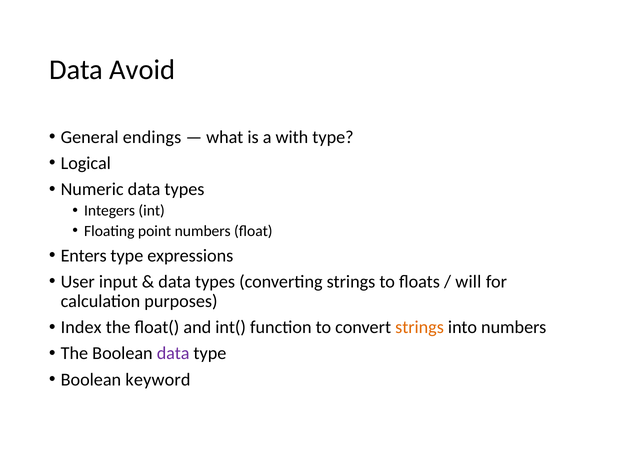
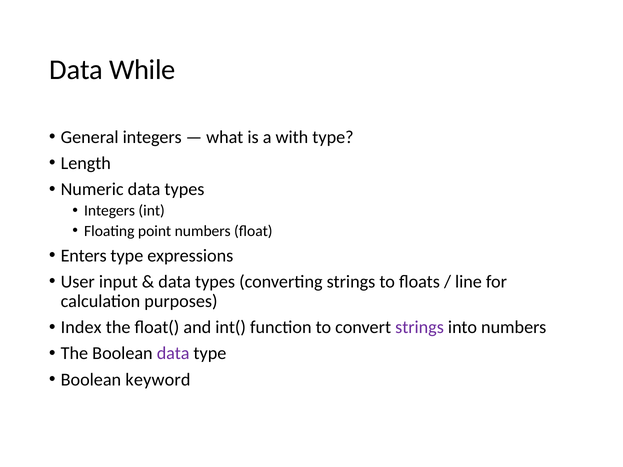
Avoid: Avoid -> While (142, 70)
General endings: endings -> integers (152, 137)
Logical: Logical -> Length (86, 163)
will: will -> line (468, 282)
strings colour: orange -> purple (420, 328)
